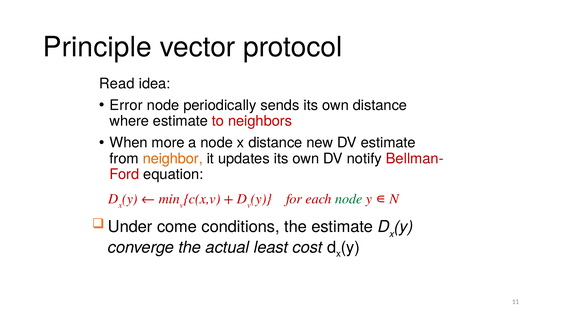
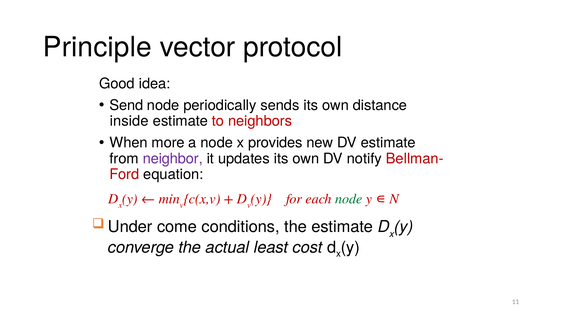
Read: Read -> Good (117, 84)
Error: Error -> Send (126, 105)
where: where -> inside (129, 121)
x distance: distance -> provides (275, 143)
neighbor colour: orange -> purple (173, 159)
